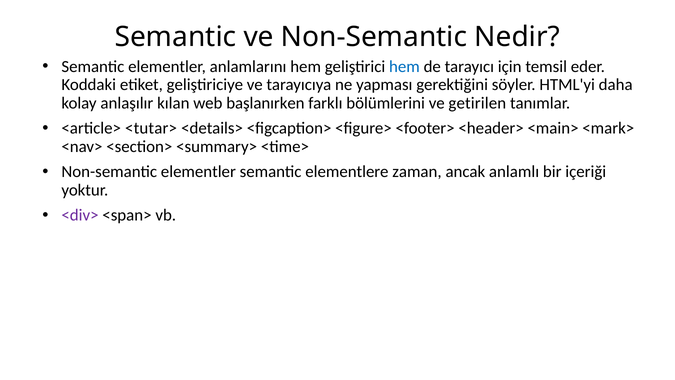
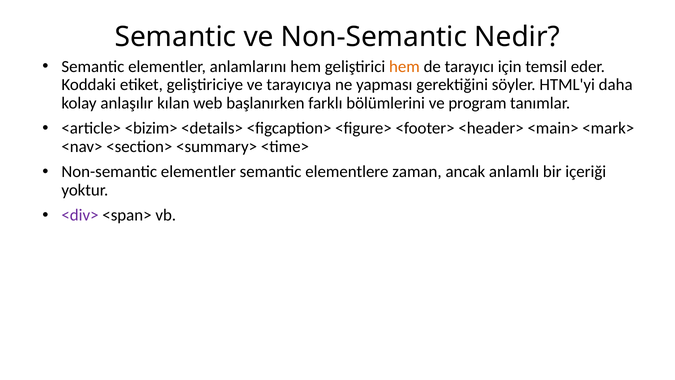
hem colour: blue -> orange (404, 66)
getirilen: getirilen -> program (477, 103)
<tutar>: <tutar> -> <bizim> (151, 128)
